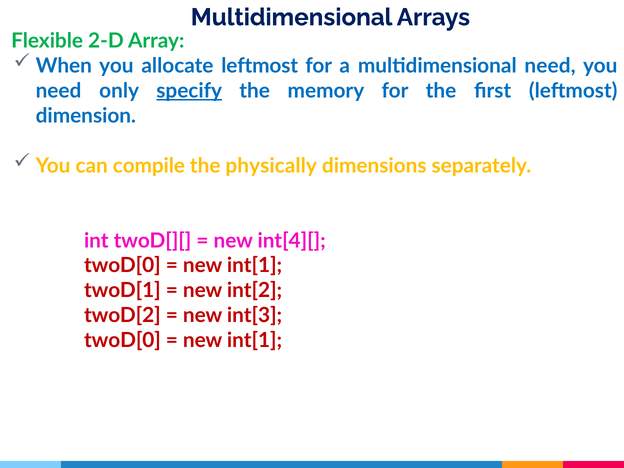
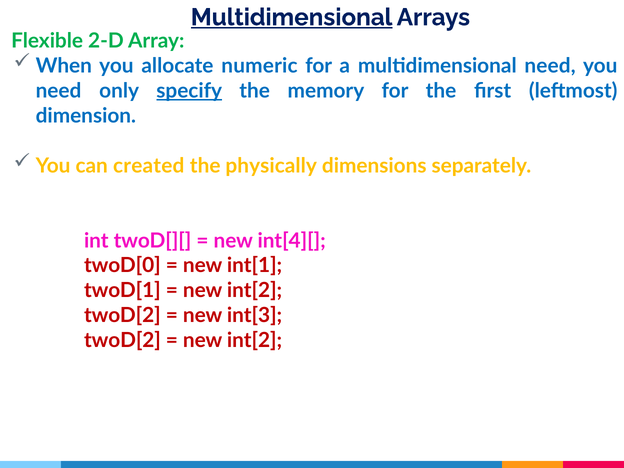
Multidimensional underline: none -> present (292, 17)
allocate leftmost: leftmost -> numeric (259, 66)
compile: compile -> created (149, 166)
twoD[0: twoD[0 -> twoD[2 (122, 341)
int[1: int[1 -> int[2 (255, 341)
